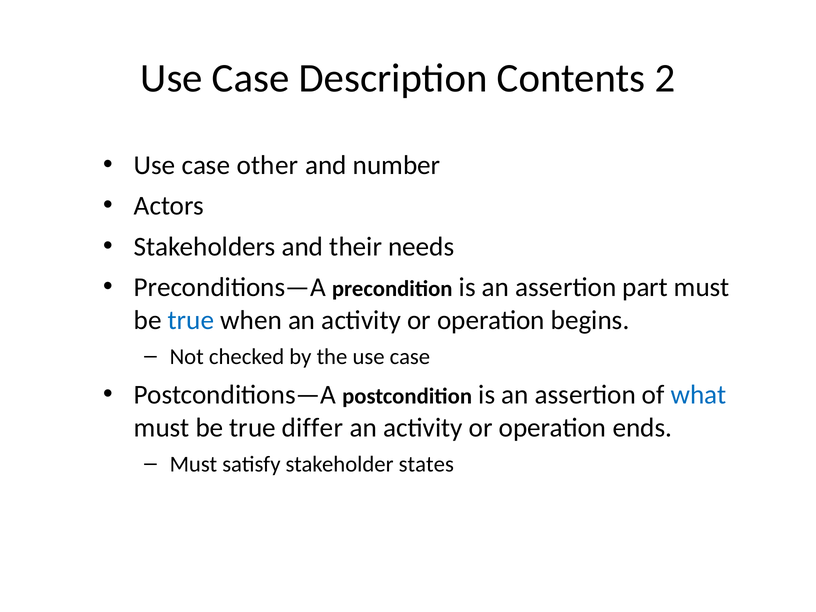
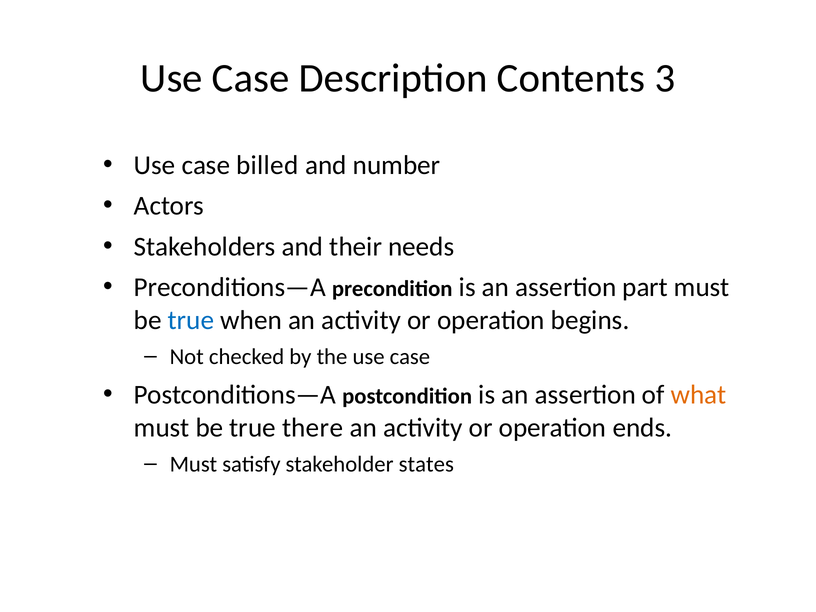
2: 2 -> 3 (665, 78)
other: other -> billed (267, 165)
what colour: blue -> orange (699, 395)
differ: differ -> there (313, 428)
